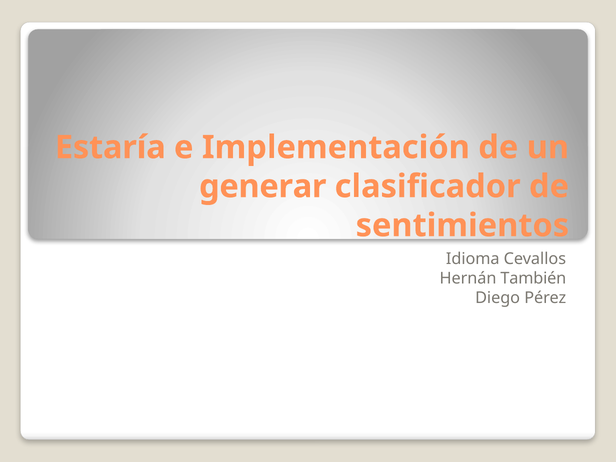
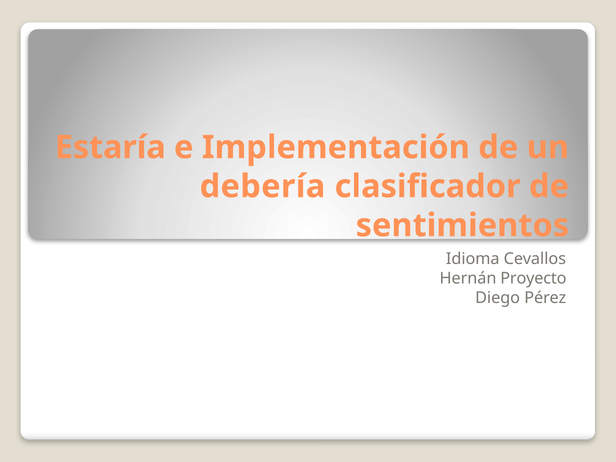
generar: generar -> debería (262, 186)
También: También -> Proyecto (533, 279)
